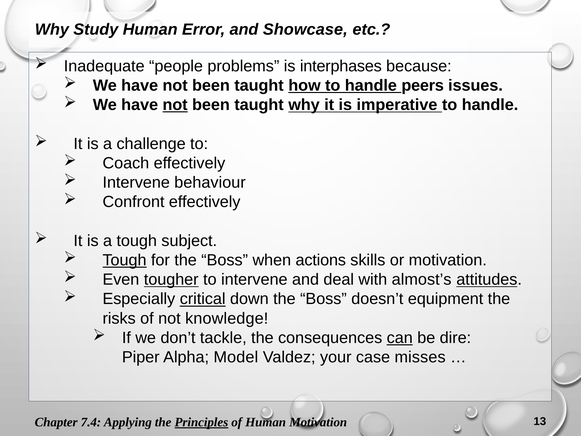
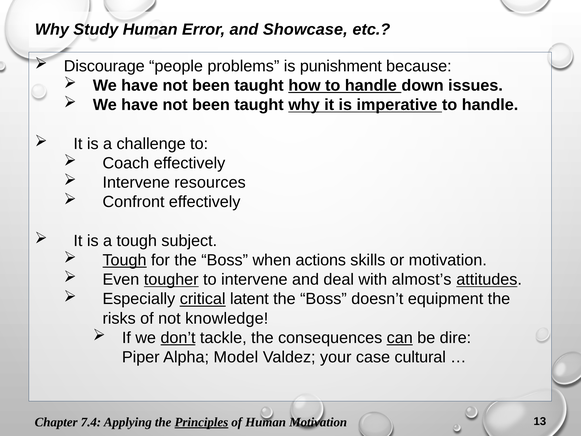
Inadequate: Inadequate -> Discourage (104, 66)
interphases: interphases -> punishment (341, 66)
peers: peers -> down (423, 85)
not underline: present -> none (175, 105)
behaviour: behaviour -> resources (210, 182)
down: down -> latent (249, 299)
don’t underline: none -> present (178, 338)
misses: misses -> cultural (420, 357)
